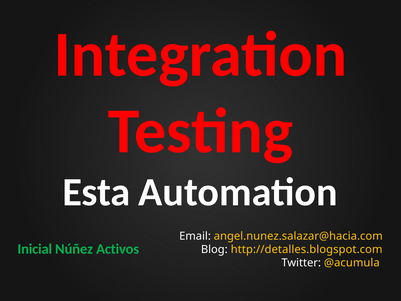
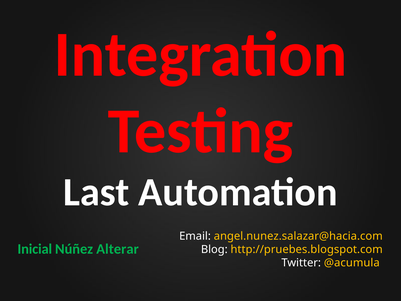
Esta: Esta -> Last (96, 192)
Activos: Activos -> Alterar (118, 249)
http://detalles.blogspot.com: http://detalles.blogspot.com -> http://pruebes.blogspot.com (307, 249)
